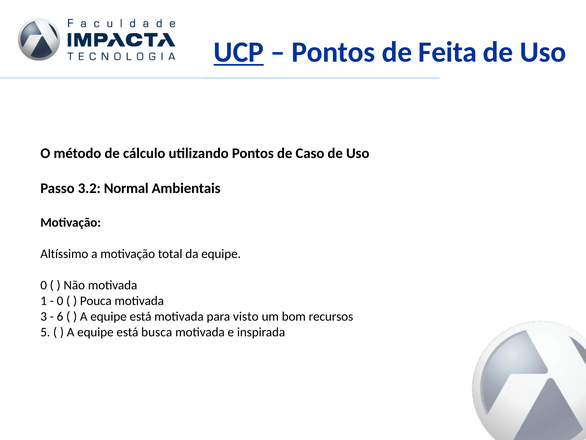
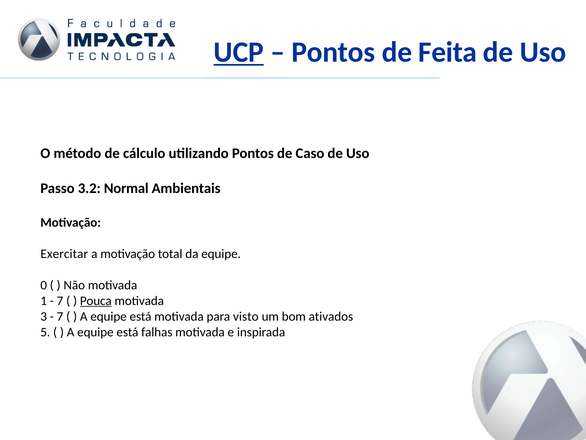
Altíssimo: Altíssimo -> Exercitar (64, 254)
0: 0 -> 7 (60, 300)
Pouca underline: none -> present (96, 300)
6: 6 -> 7 (60, 316)
recursos: recursos -> ativados (331, 316)
busca: busca -> falhas (157, 332)
